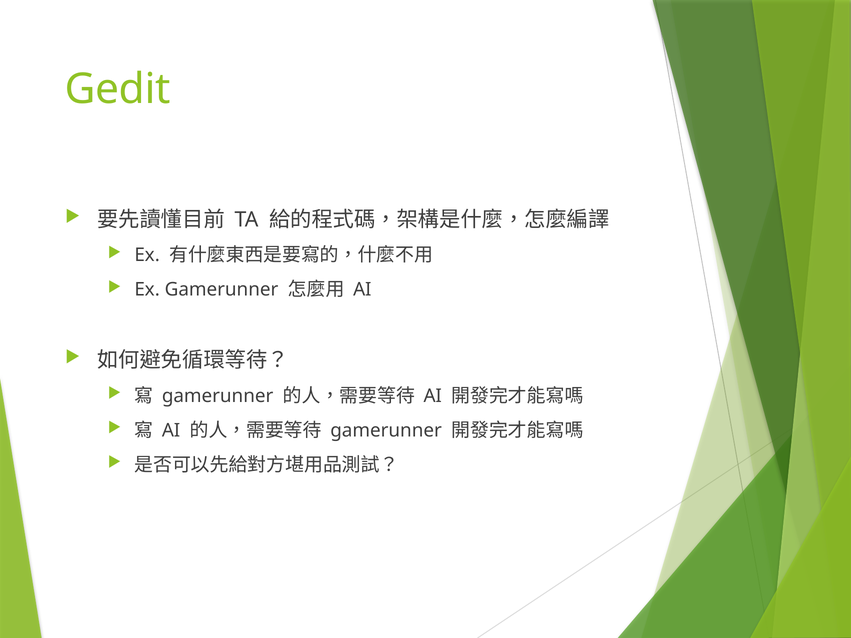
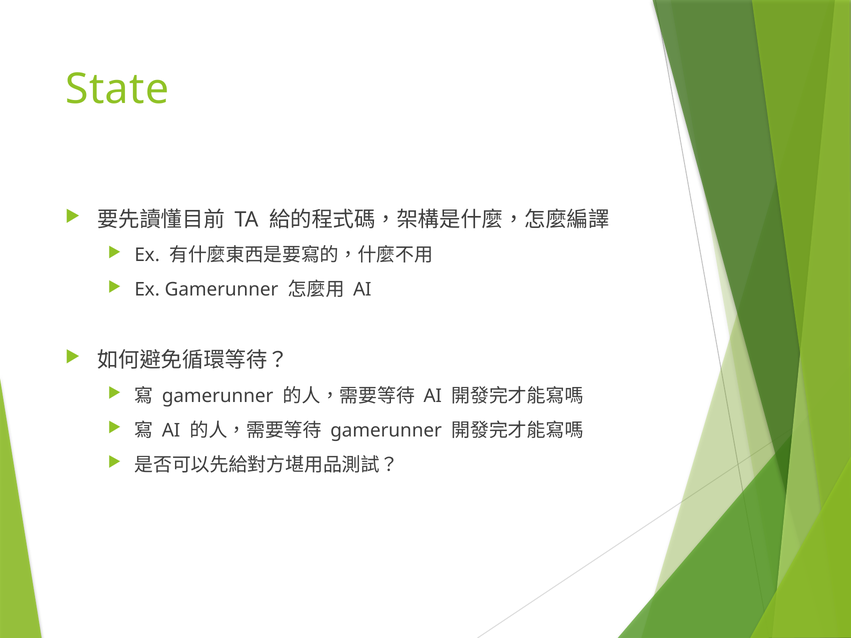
Gedit: Gedit -> State (117, 89)
